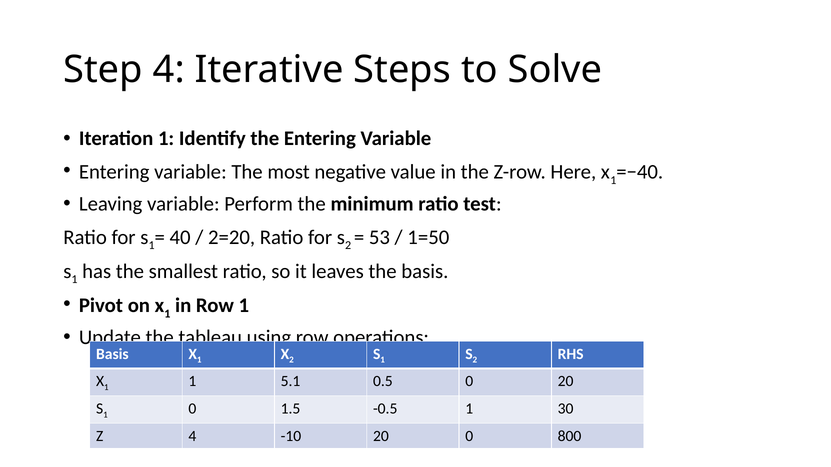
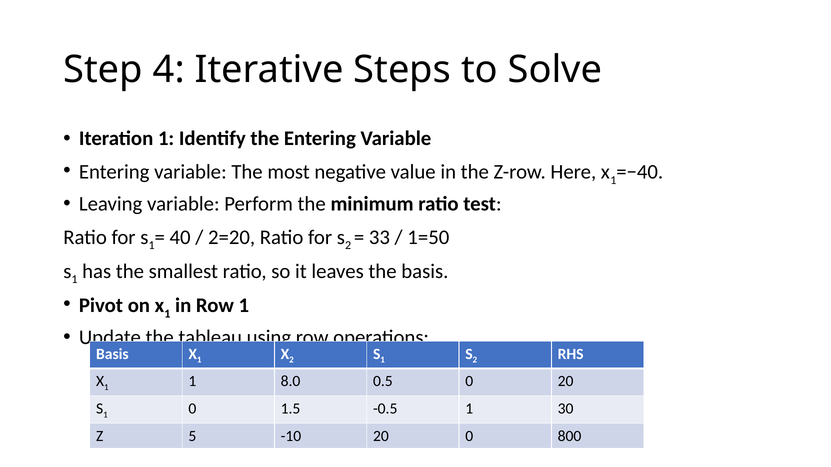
53: 53 -> 33 (379, 237)
5.1: 5.1 -> 8.0 (291, 382)
Z 4: 4 -> 5 (192, 436)
